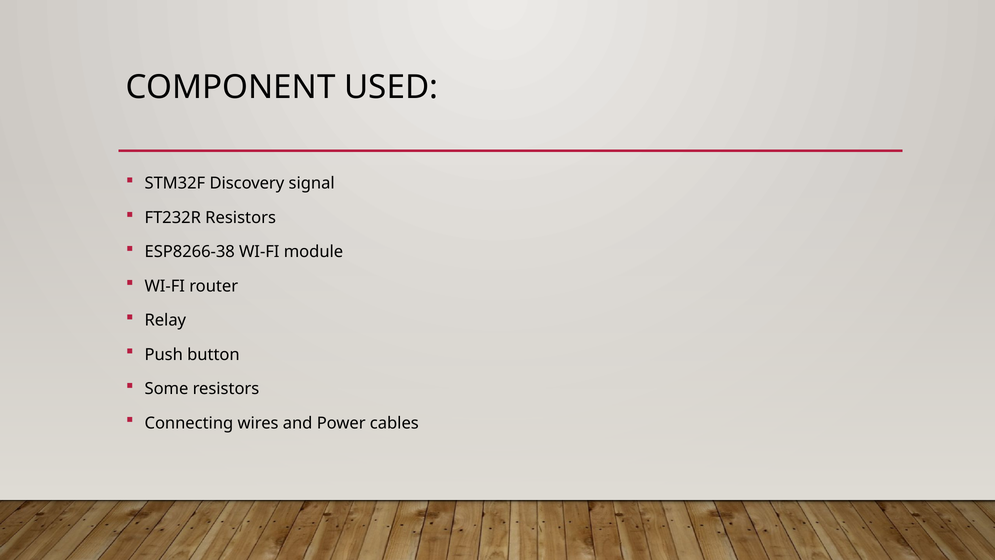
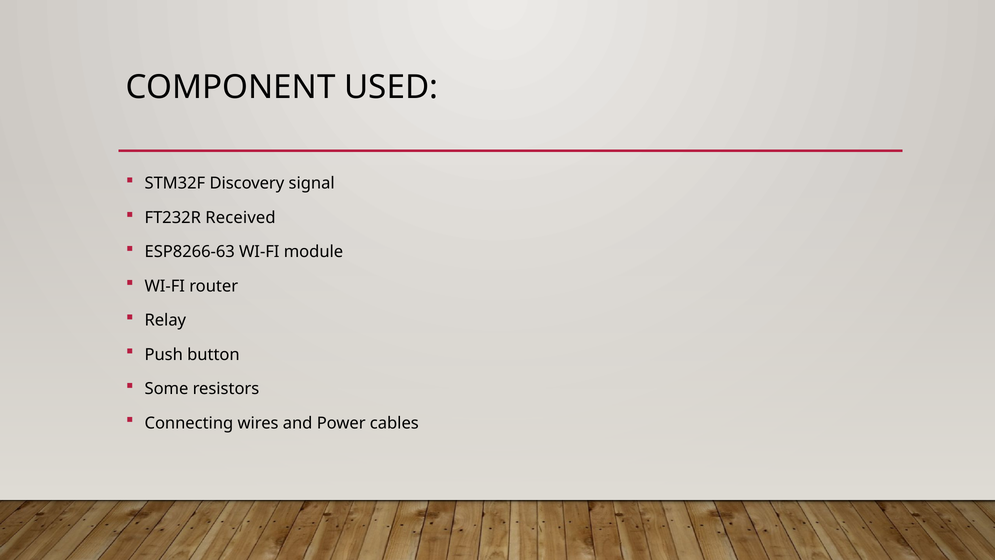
FT232R Resistors: Resistors -> Received (241, 218)
ESP8266-38: ESP8266-38 -> ESP8266-63 (190, 252)
